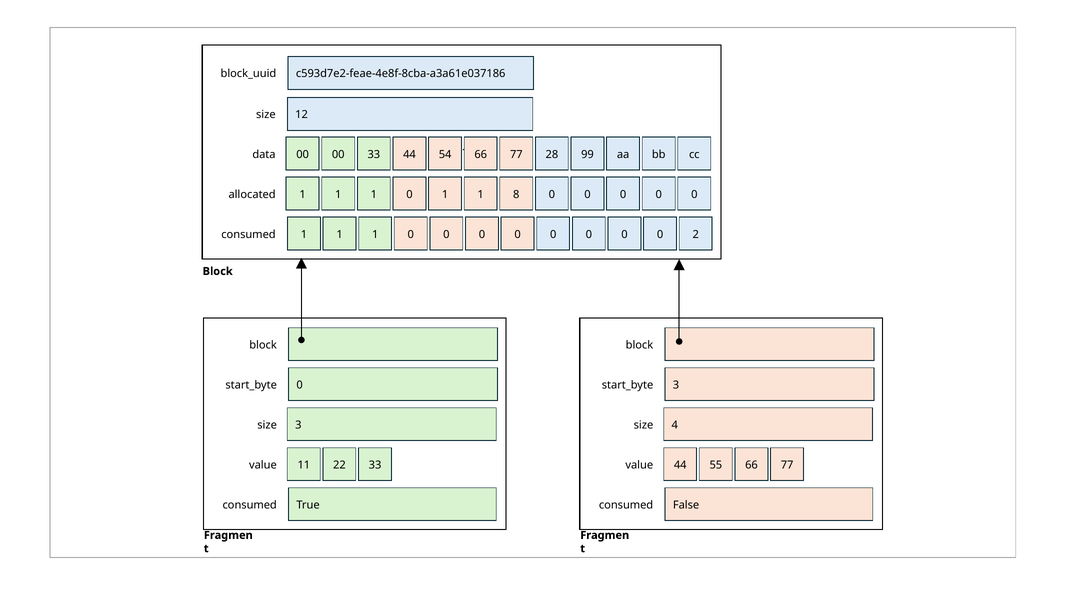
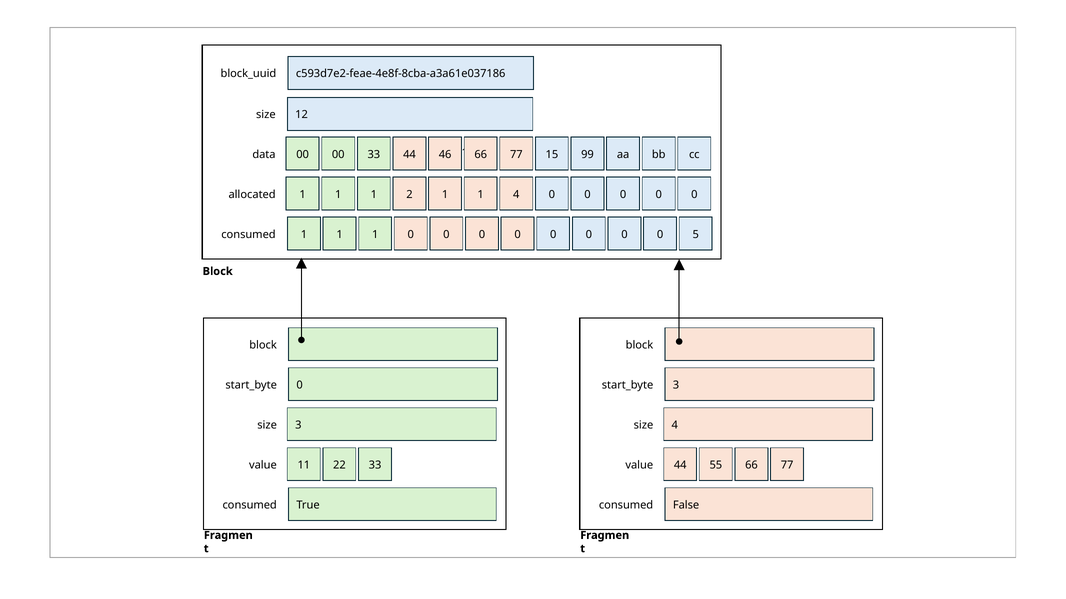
54: 54 -> 46 (445, 155)
28: 28 -> 15 (552, 155)
0: 0 -> 2 (409, 195)
1 8: 8 -> 4 (516, 195)
2: 2 -> 5 (696, 235)
